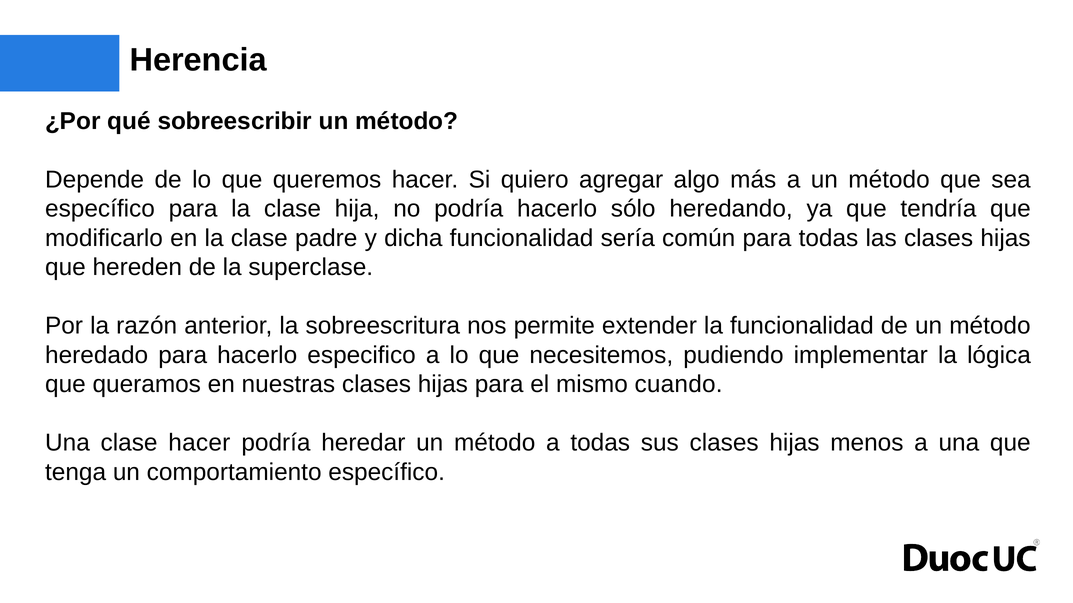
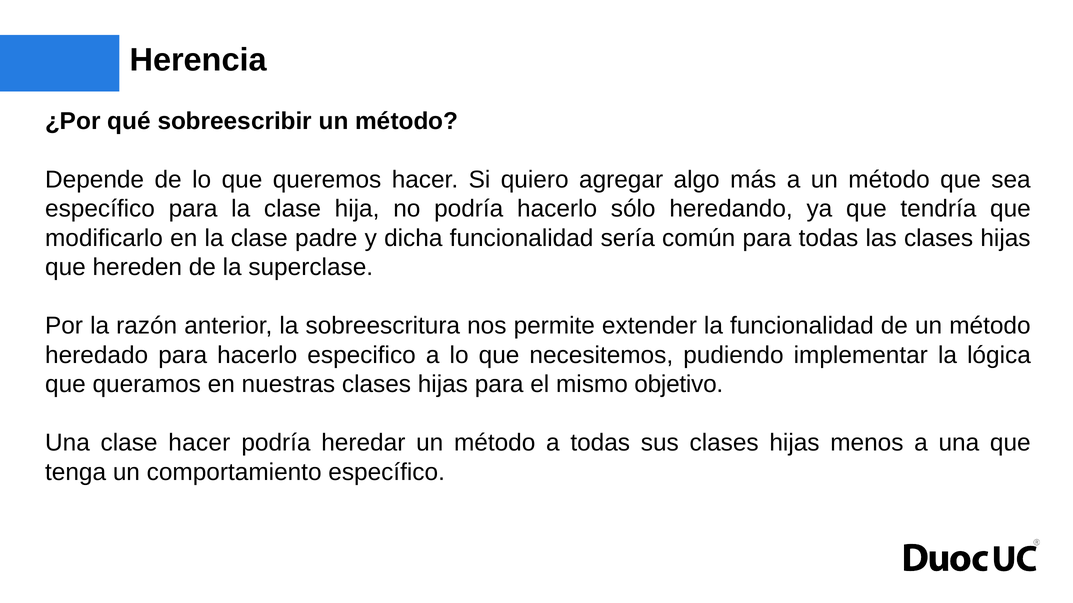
cuando: cuando -> objetivo (679, 385)
